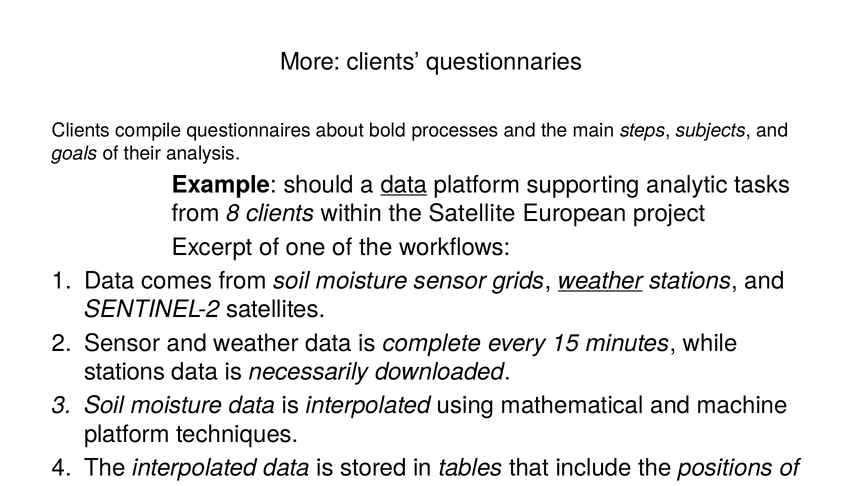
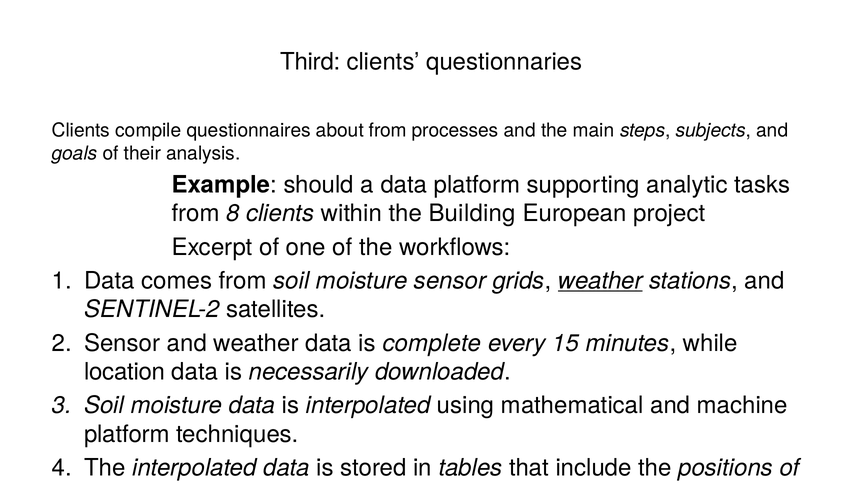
More: More -> Third (310, 62)
about bold: bold -> from (388, 130)
data underline: present -> none (404, 184)
the Satellite: Satellite -> Building (472, 213)
stations: stations -> location (125, 371)
